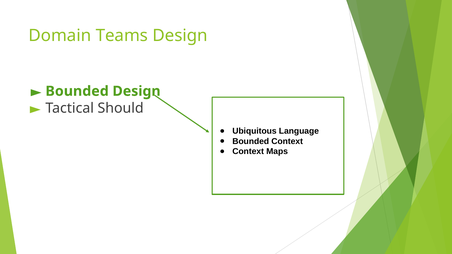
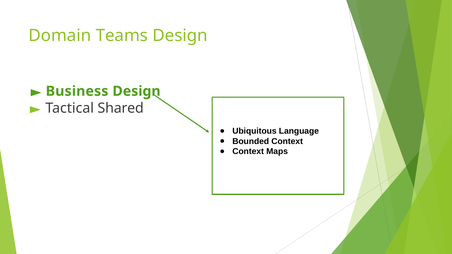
Bounded: Bounded -> Business (77, 91)
Should: Should -> Shared (121, 108)
